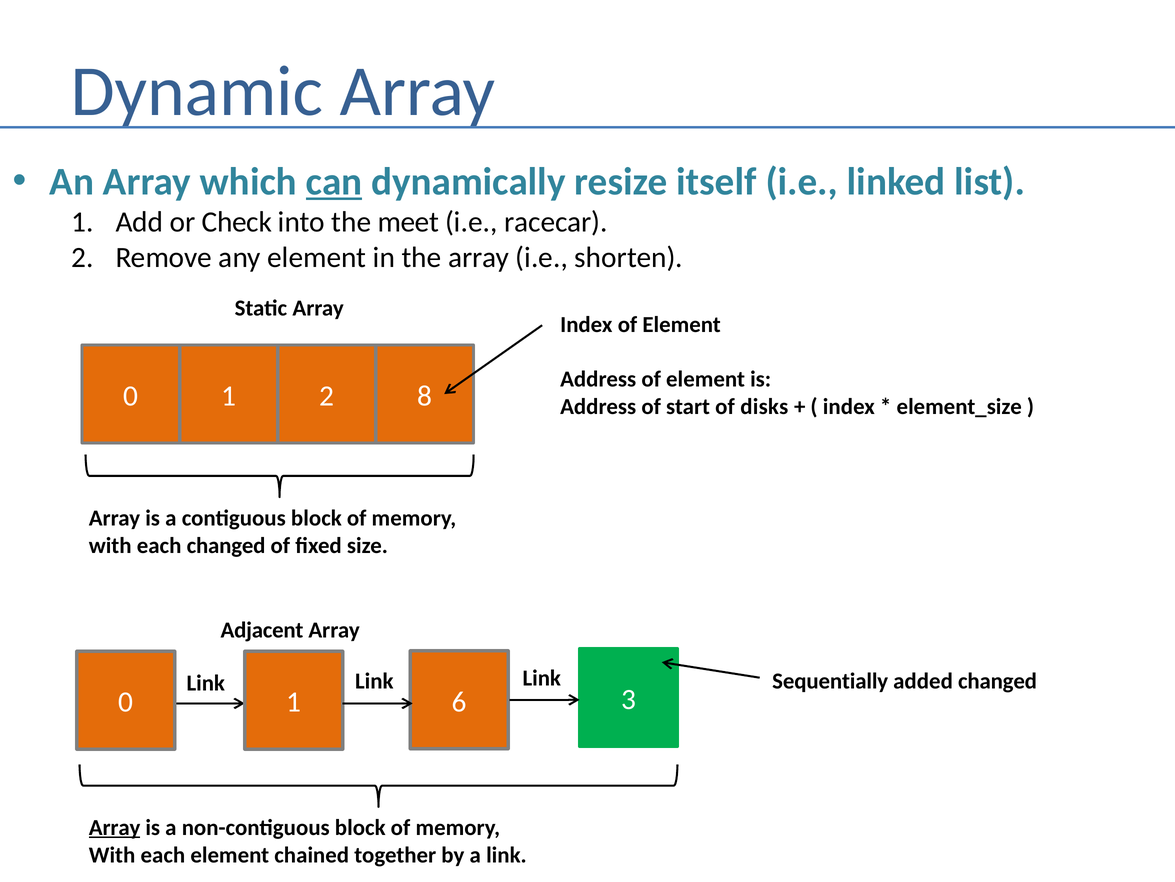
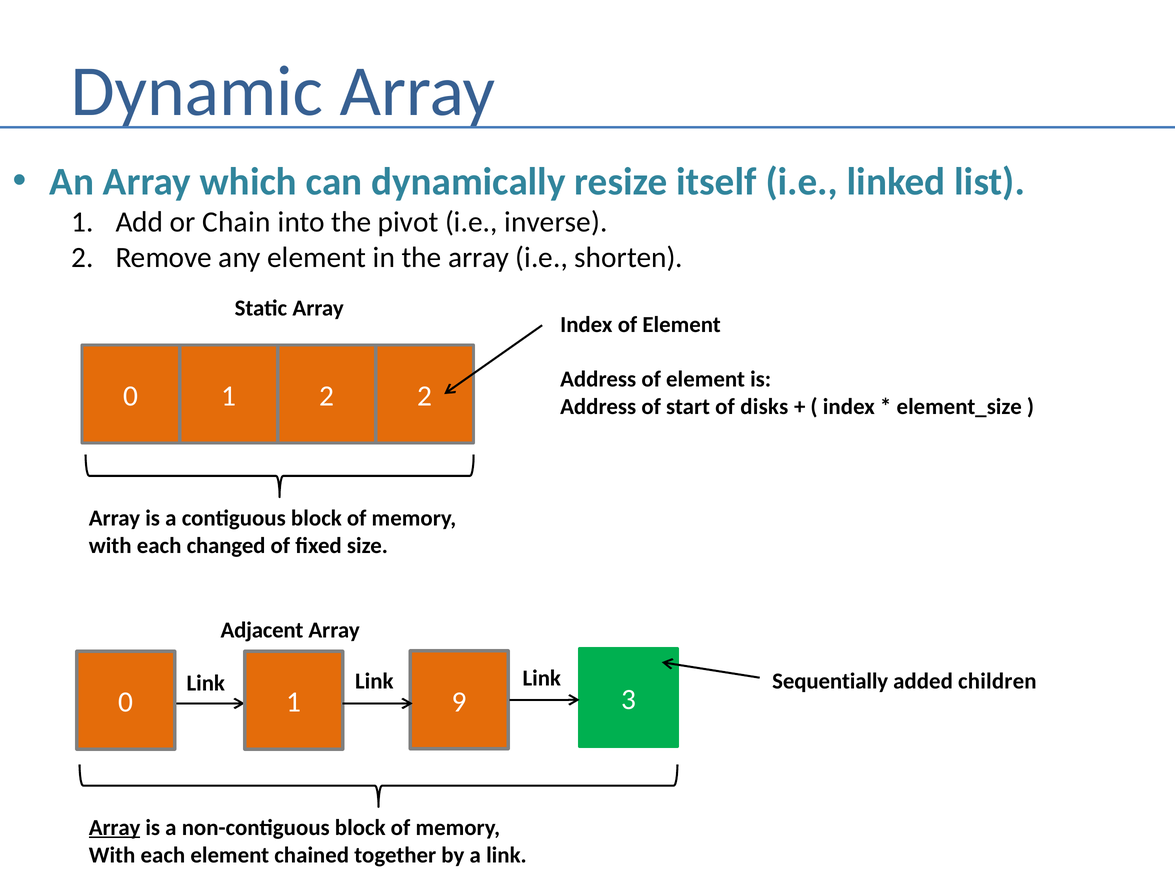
can underline: present -> none (334, 182)
Check: Check -> Chain (236, 222)
meet: meet -> pivot (408, 222)
racecar: racecar -> inverse (556, 222)
2 8: 8 -> 2 (425, 396)
added changed: changed -> children (997, 681)
6: 6 -> 9 (459, 701)
